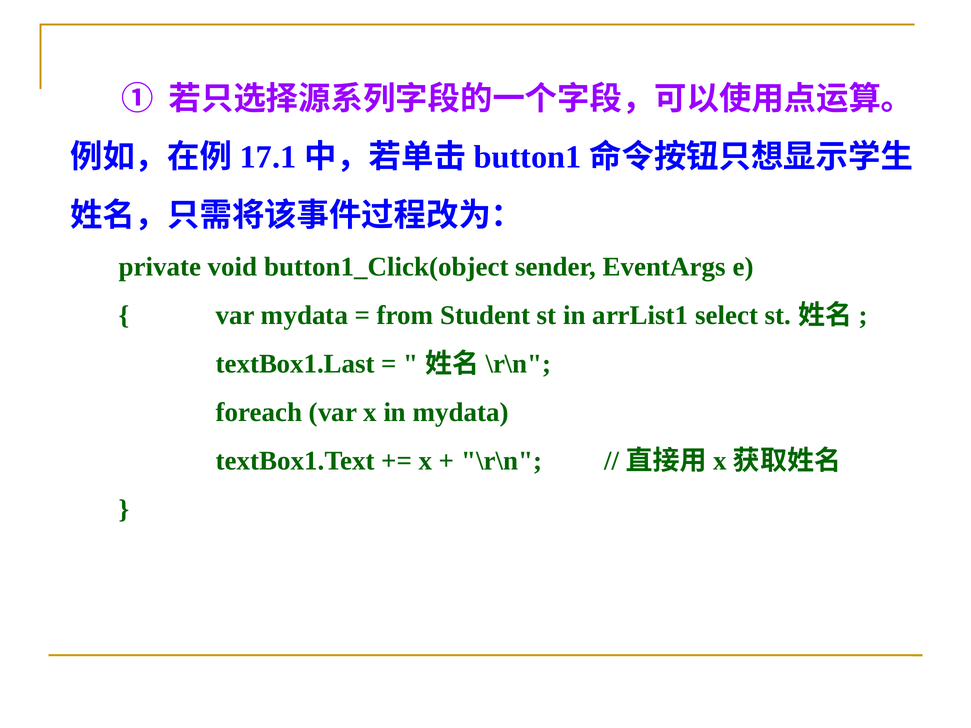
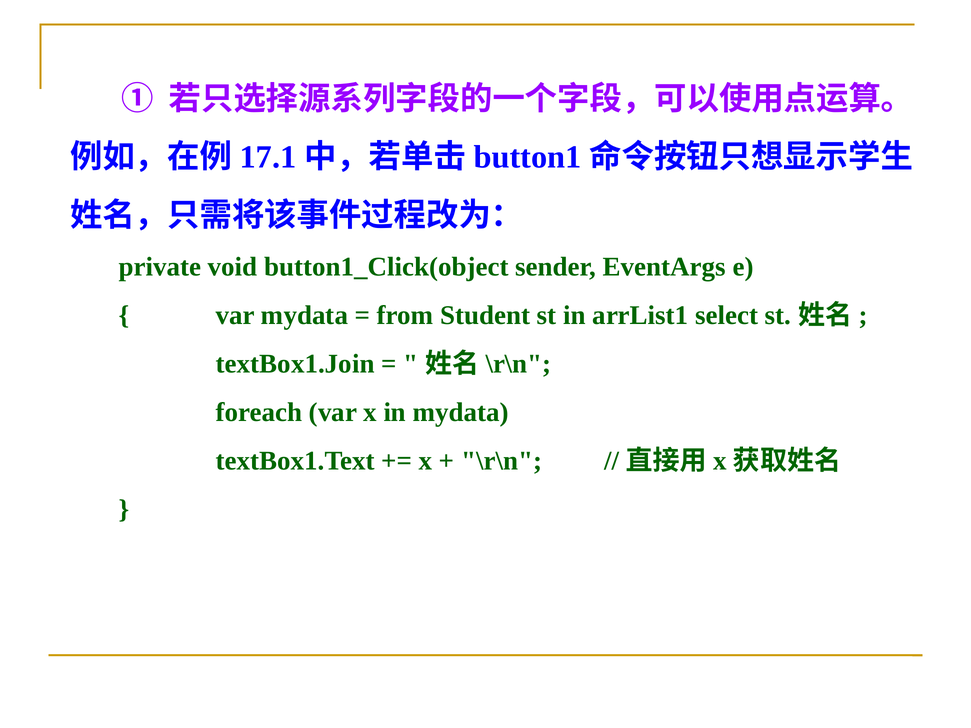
textBox1.Last: textBox1.Last -> textBox1.Join (295, 364)
